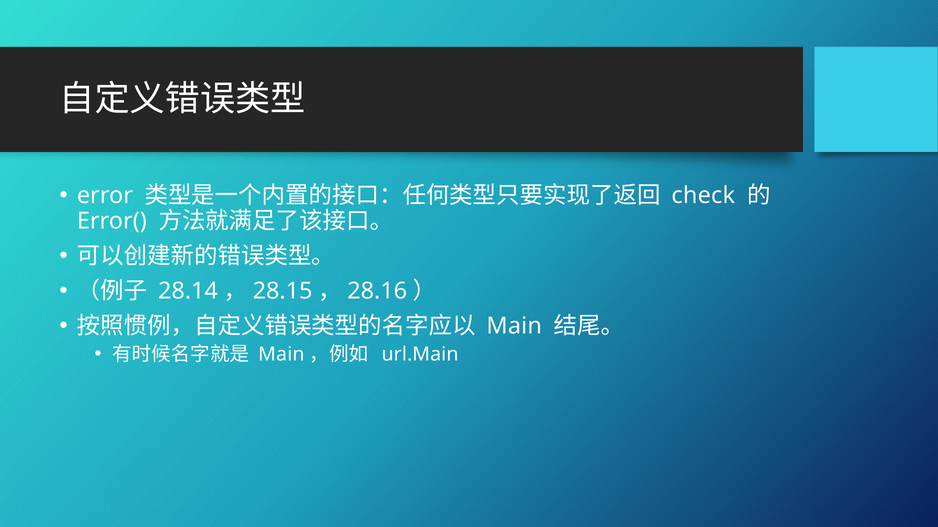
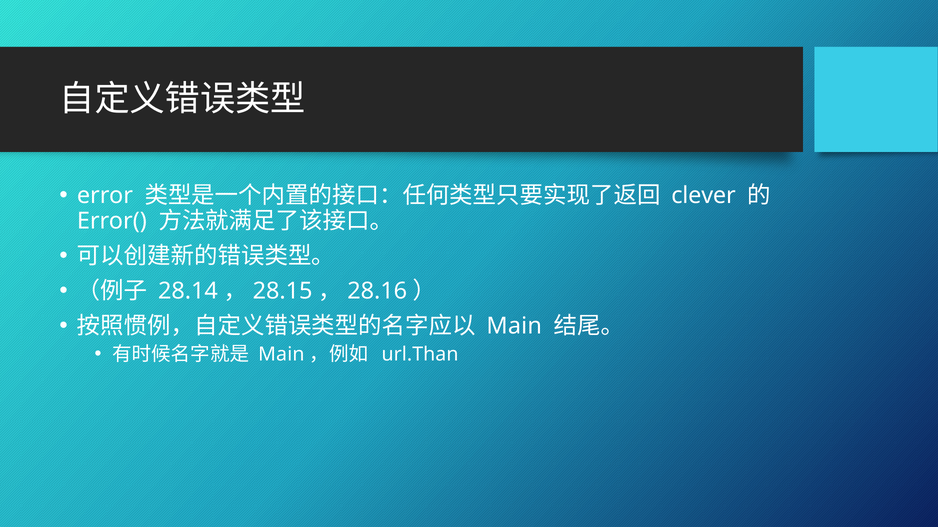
check: check -> clever (703, 196)
url.Main: url.Main -> url.Than (420, 355)
